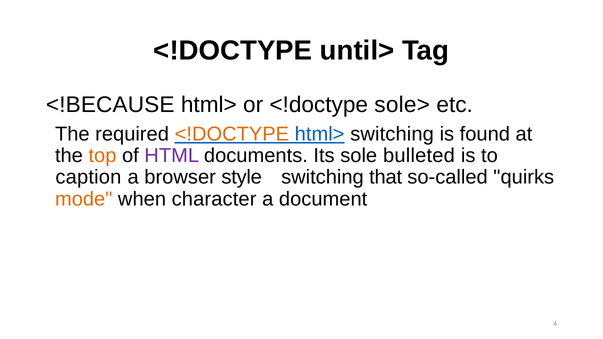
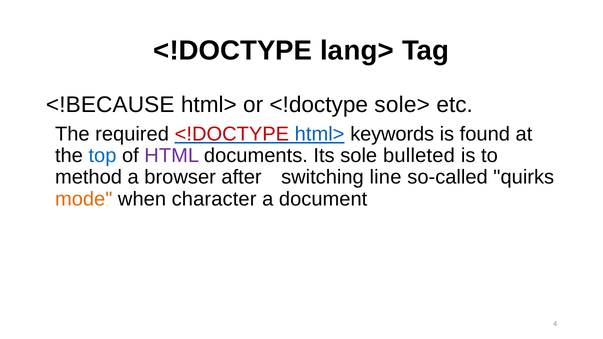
until>: until> -> lang> (357, 51)
<!DOCTYPE colour: orange -> red (232, 134)
html> switching: switching -> keywords (392, 134)
top colour: orange -> blue (103, 156)
caption: caption -> method (89, 177)
style: style -> after (242, 177)
that: that -> line (385, 177)
